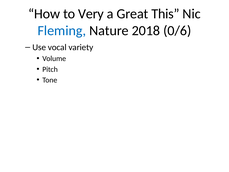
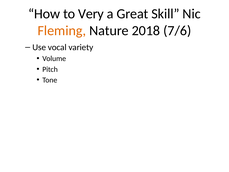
This: This -> Skill (165, 14)
Fleming colour: blue -> orange (62, 31)
0/6: 0/6 -> 7/6 (177, 31)
